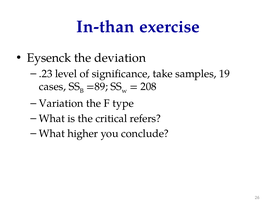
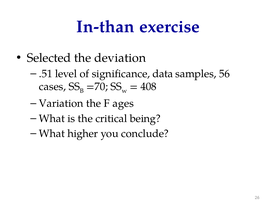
Eysenck: Eysenck -> Selected (49, 58)
.23: .23 -> .51 (46, 74)
take: take -> data (163, 74)
19: 19 -> 56 (224, 74)
=89: =89 -> =70 (97, 87)
208: 208 -> 408 (148, 87)
type: type -> ages (123, 103)
refers: refers -> being (145, 118)
